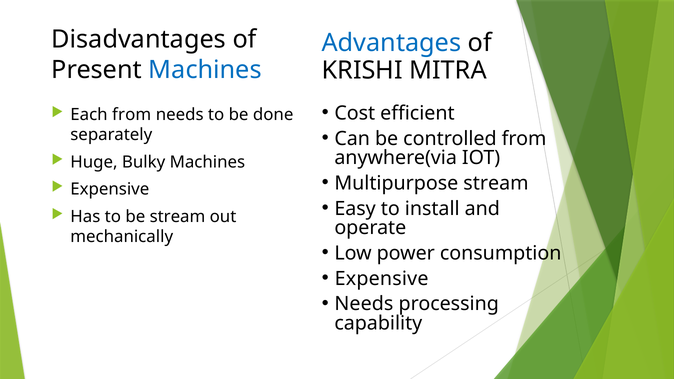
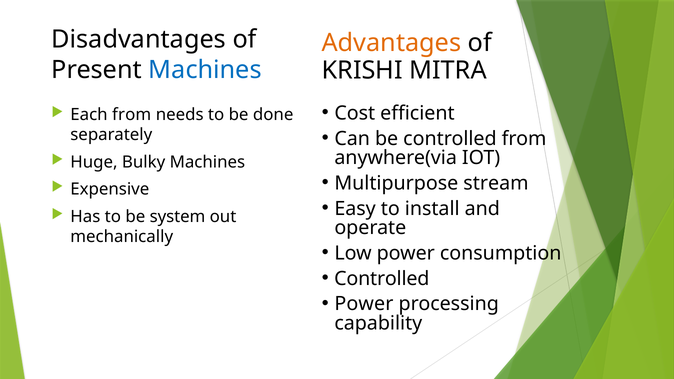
Advantages colour: blue -> orange (392, 43)
be stream: stream -> system (177, 217)
Expensive: Expensive -> Controlled (382, 279)
Needs: Needs -> Power (364, 304)
